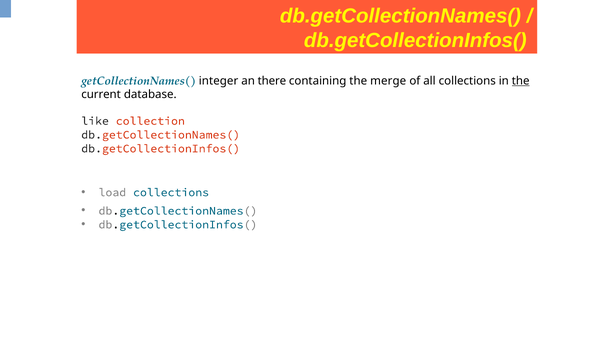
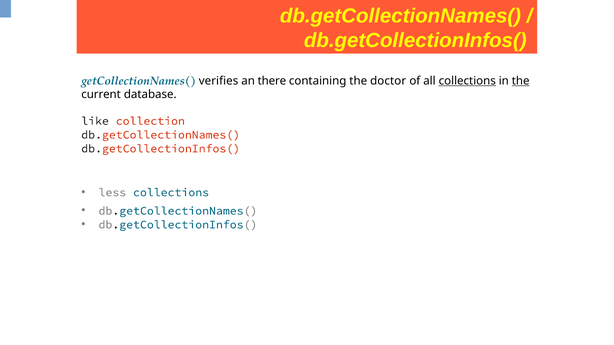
integer: integer -> verifies (219, 81)
merge: merge -> doctor (388, 81)
collections underline: none -> present (467, 81)
load: load -> less (112, 193)
